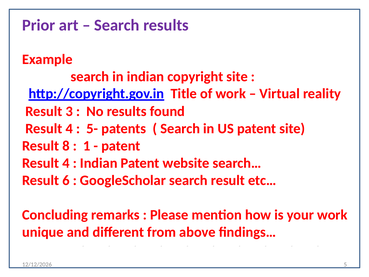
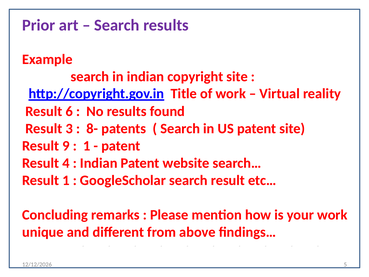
3: 3 -> 6 (69, 111)
4: 4 -> 3 (69, 128)
5-: 5- -> 8- (92, 128)
8: 8 -> 9 (66, 146)
Result 6: 6 -> 1 (66, 180)
